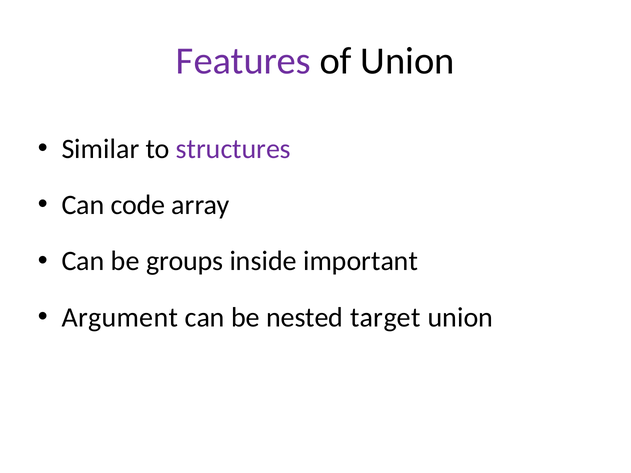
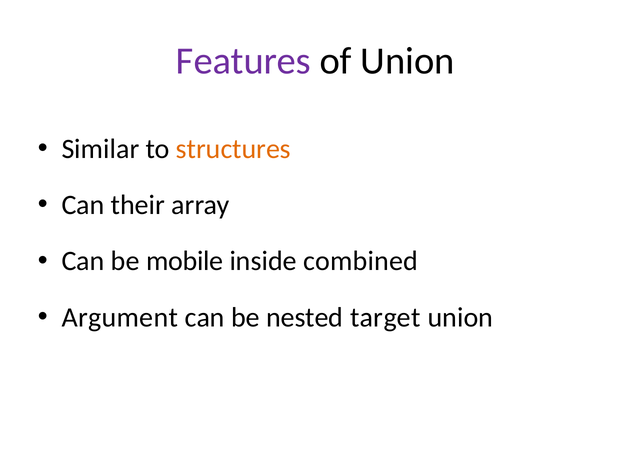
structures colour: purple -> orange (233, 149)
code: code -> their (138, 205)
groups: groups -> mobile (185, 261)
important: important -> combined (360, 261)
